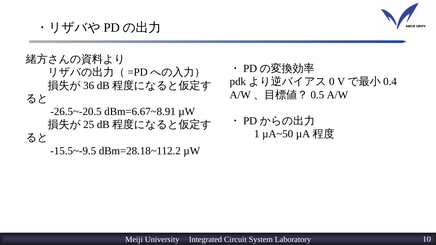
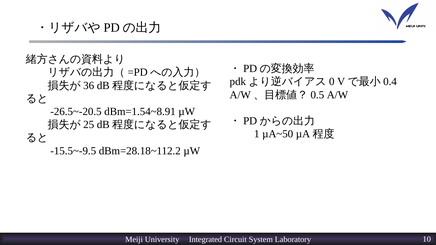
dBm=6.67~8.91: dBm=6.67~8.91 -> dBm=1.54~8.91 (140, 112)
